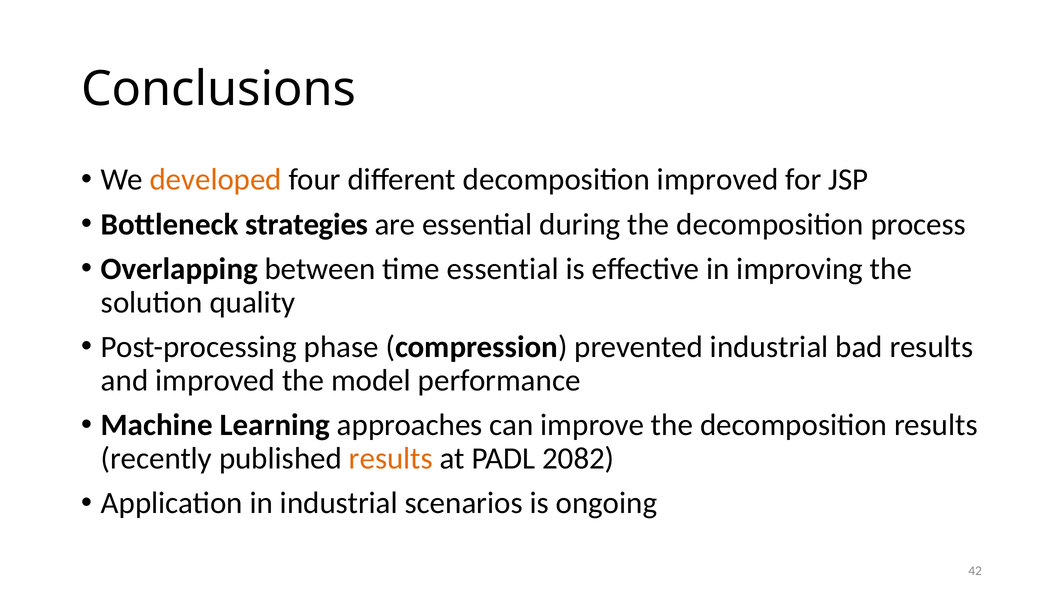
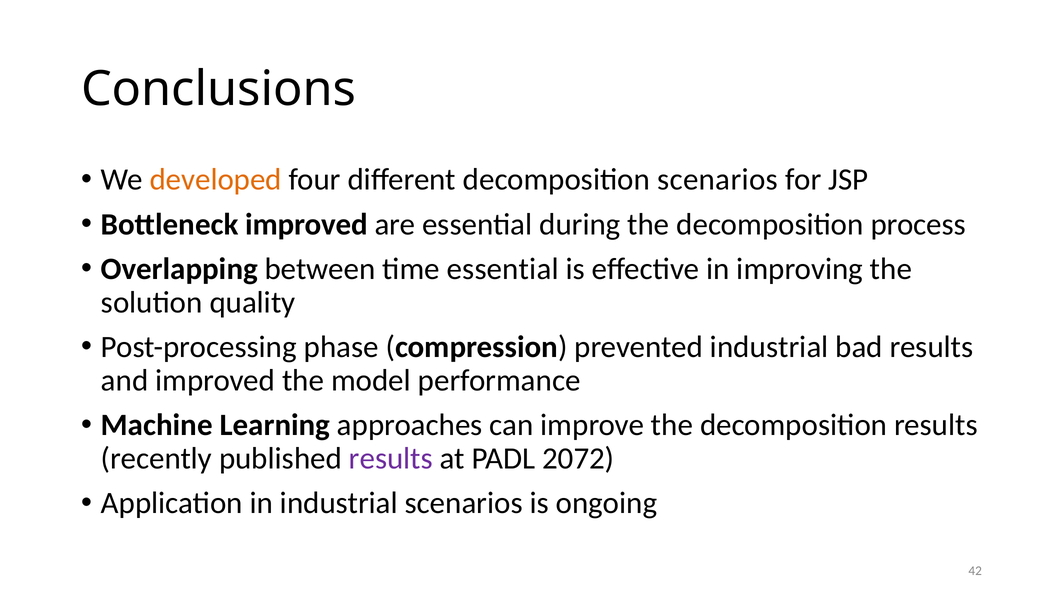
decomposition improved: improved -> scenarios (718, 180)
Bottleneck strategies: strategies -> improved (307, 224)
results colour: orange -> purple (391, 458)
2082: 2082 -> 2072 (578, 458)
